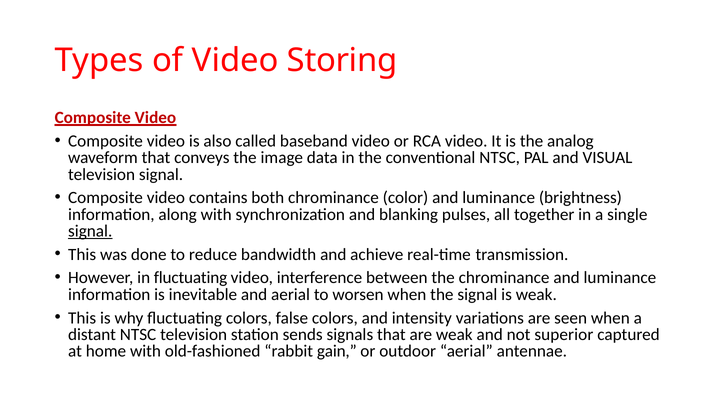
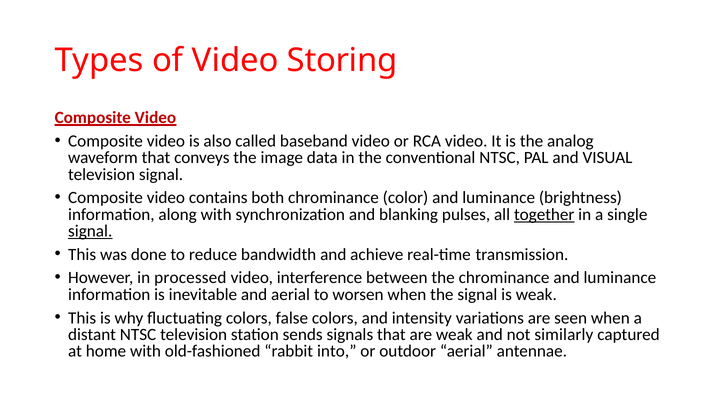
together underline: none -> present (544, 215)
in fluctuating: fluctuating -> processed (190, 278)
superior: superior -> similarly (564, 335)
gain: gain -> into (337, 351)
